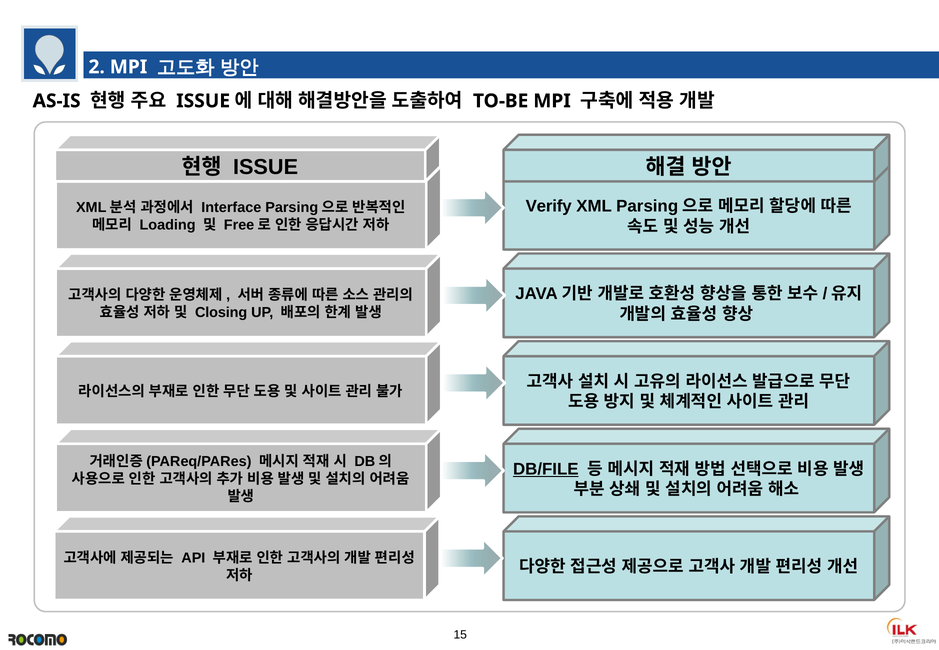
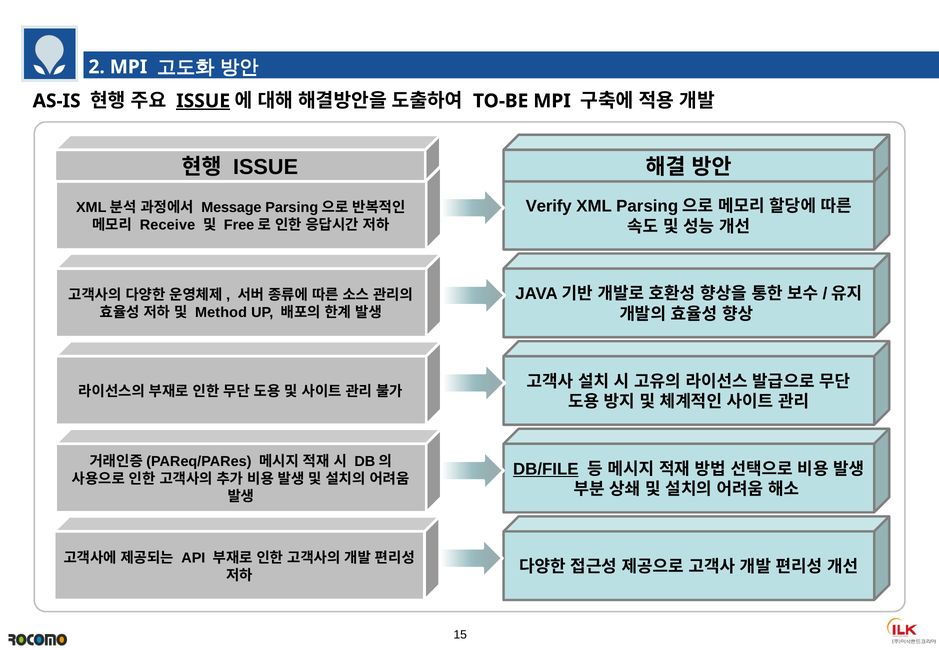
ISSUE underline: none -> present (203, 101)
Interface: Interface -> Message (231, 208)
Loading: Loading -> Receive (167, 225)
Closing: Closing -> Method (221, 313)
